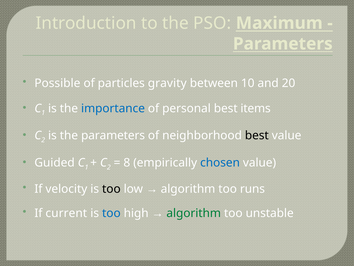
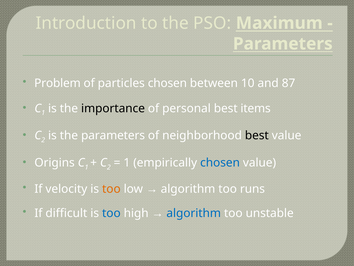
Possible: Possible -> Problem (57, 83)
particles gravity: gravity -> chosen (167, 83)
20: 20 -> 87 (289, 83)
importance colour: blue -> black (113, 108)
Guided: Guided -> Origins (55, 162)
8: 8 -> 1 (127, 162)
too colour: black -> orange (111, 189)
current: current -> difficult (66, 213)
algorithm colour: green -> blue (194, 213)
